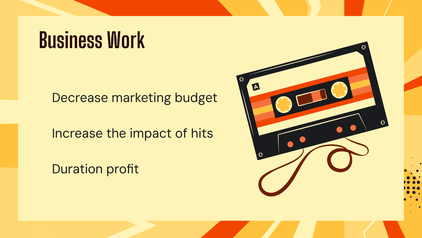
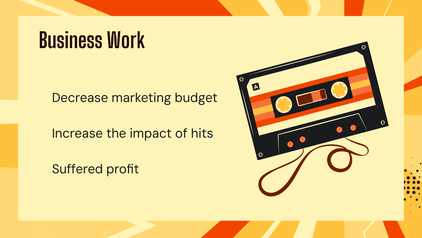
Duration: Duration -> Suffered (77, 169)
